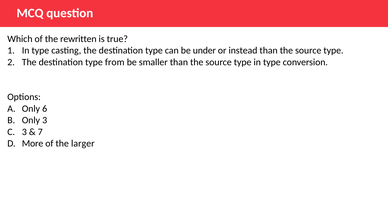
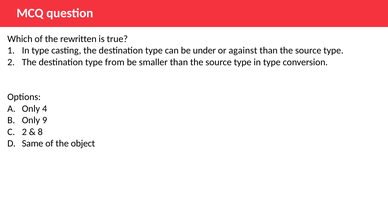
instead: instead -> against (243, 51)
6: 6 -> 4 (45, 109)
Only 3: 3 -> 9 (45, 120)
3: 3 -> 2 (24, 132)
7: 7 -> 8 (40, 132)
More: More -> Same (33, 144)
larger: larger -> object (83, 144)
